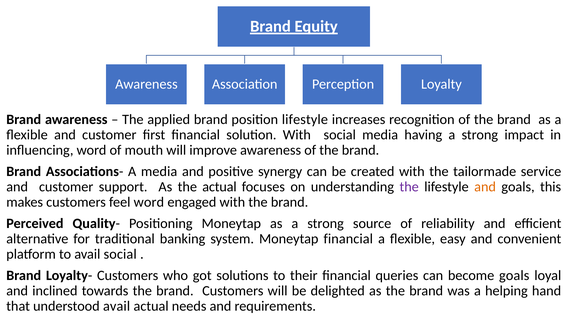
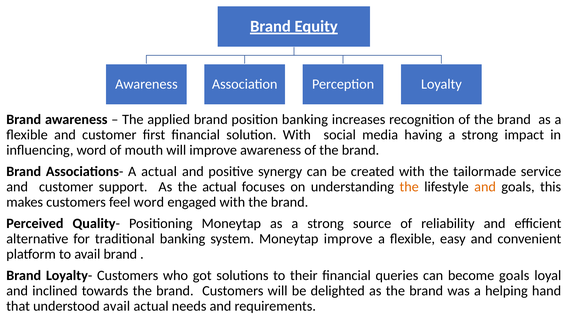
position lifestyle: lifestyle -> banking (305, 119)
A media: media -> actual (159, 171)
the colour: purple -> orange (409, 187)
Moneytap financial: financial -> improve (348, 239)
avail social: social -> brand (120, 254)
